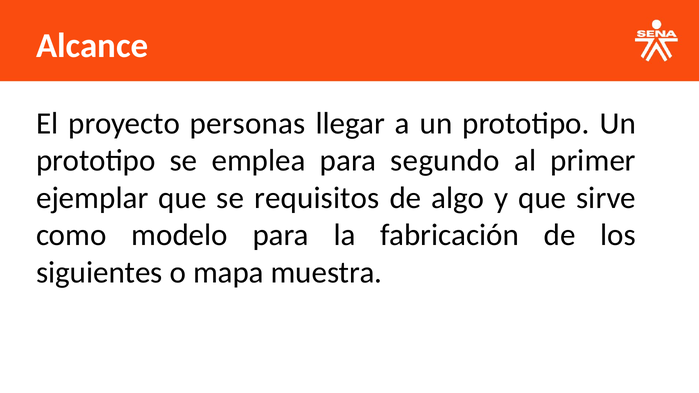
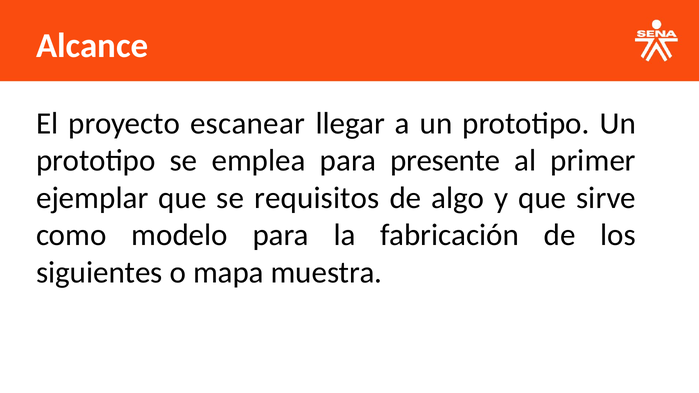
personas: personas -> escanear (248, 123)
segundo: segundo -> presente (445, 161)
